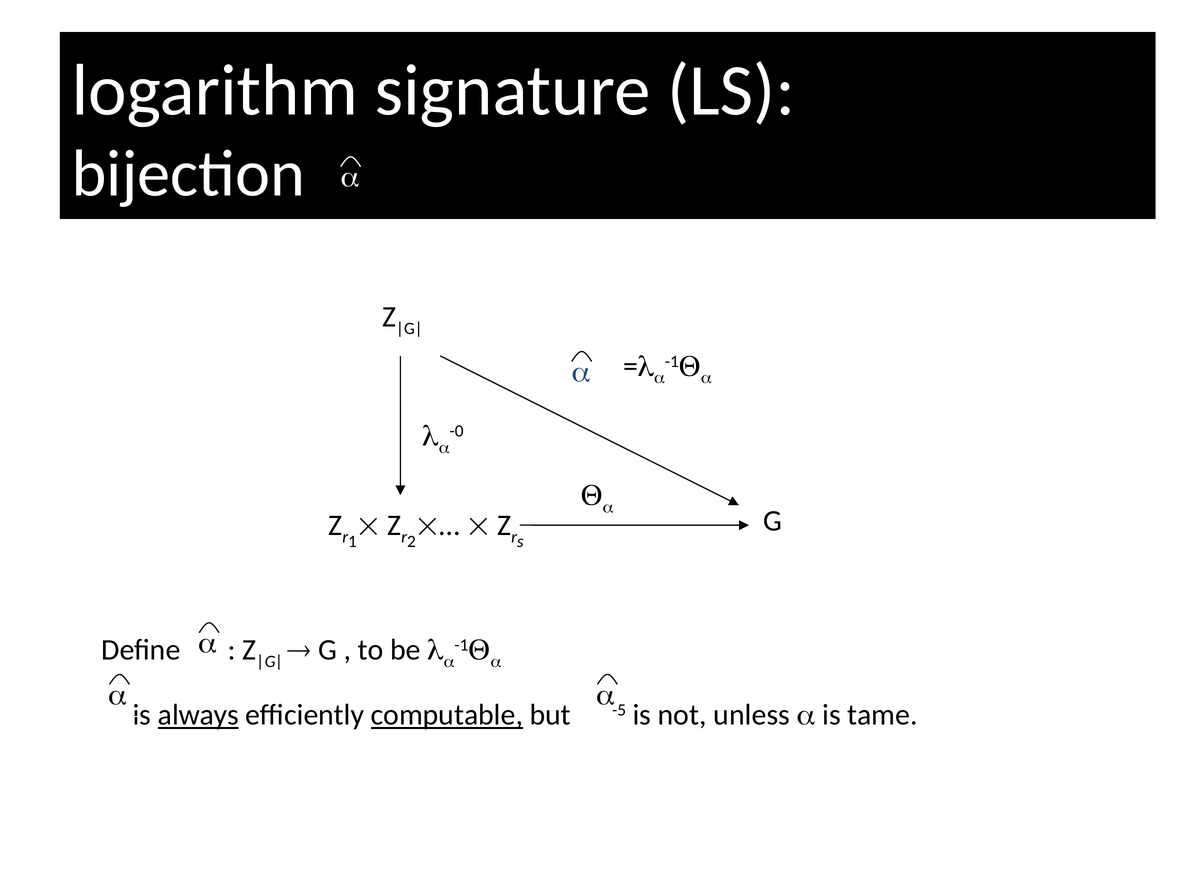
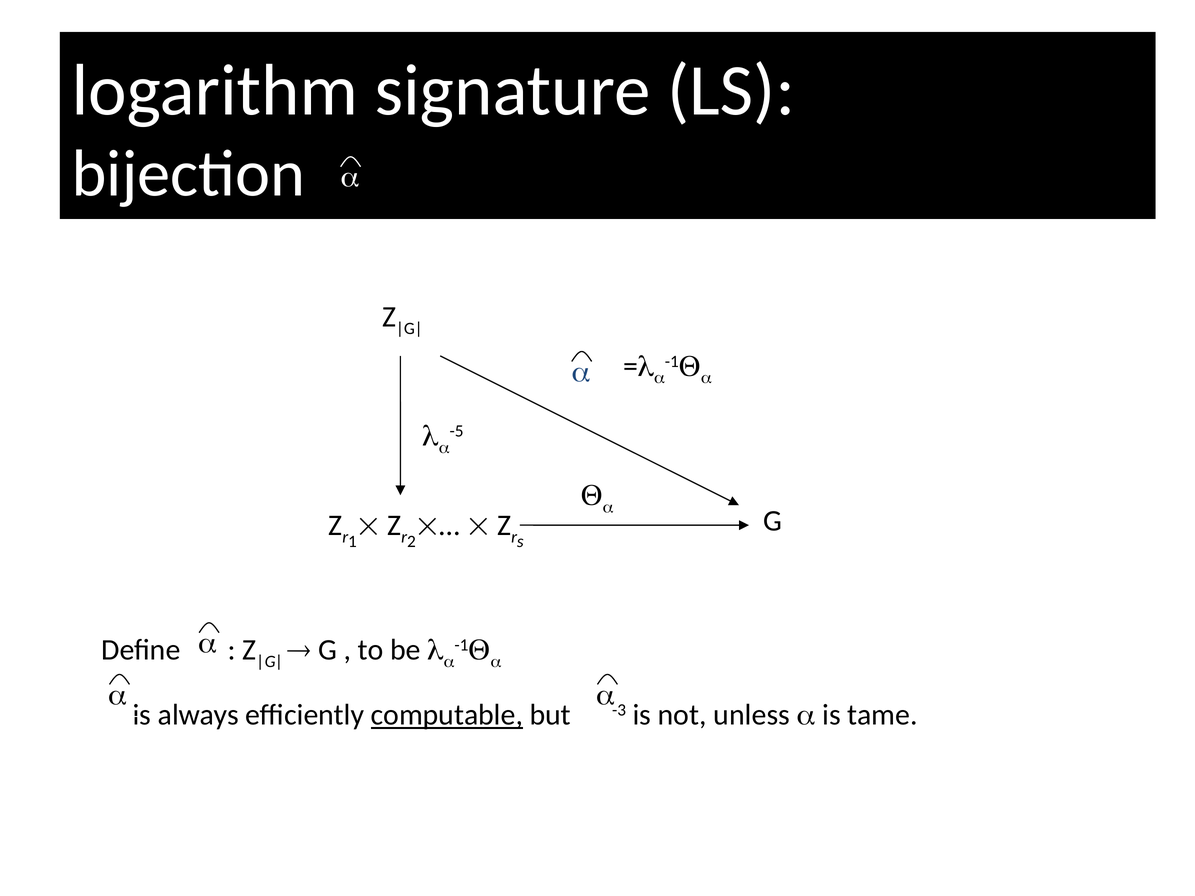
-0: -0 -> -5 (457, 431)
always underline: present -> none (198, 715)
-5: -5 -> -3 (619, 710)
